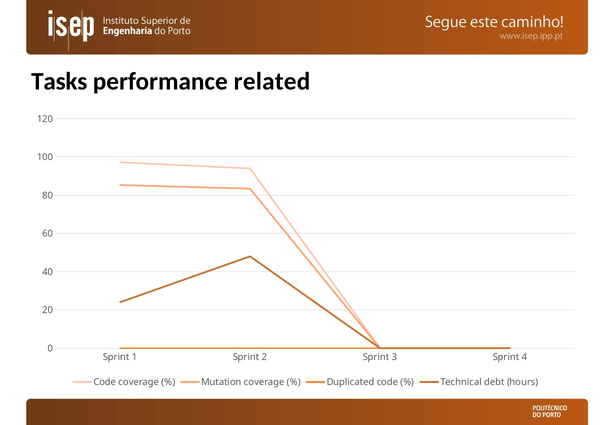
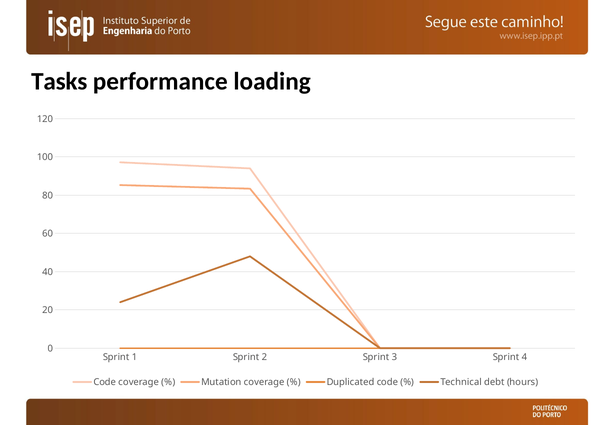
related: related -> loading (272, 82)
